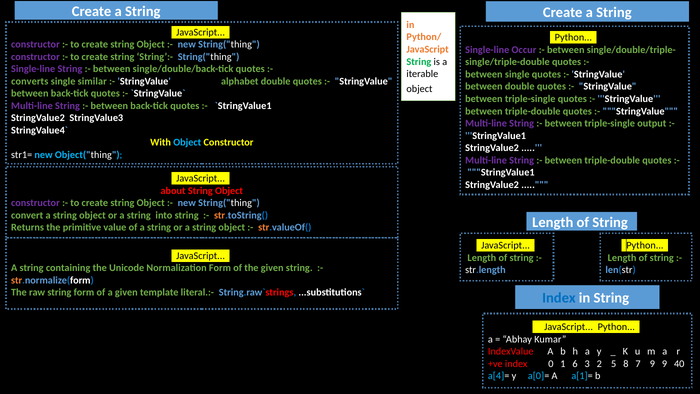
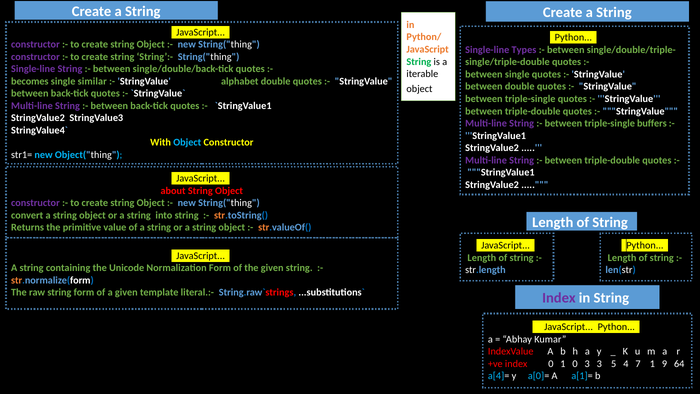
Occur: Occur -> Types (524, 50)
converts: converts -> becomes (30, 81)
output: output -> buffers (652, 123)
Index colour: blue -> purple (559, 298)
1 6: 6 -> 0 (575, 363)
3 2: 2 -> 3 (599, 363)
8: 8 -> 4 (626, 363)
7 9: 9 -> 1 (652, 363)
40: 40 -> 64 (679, 363)
